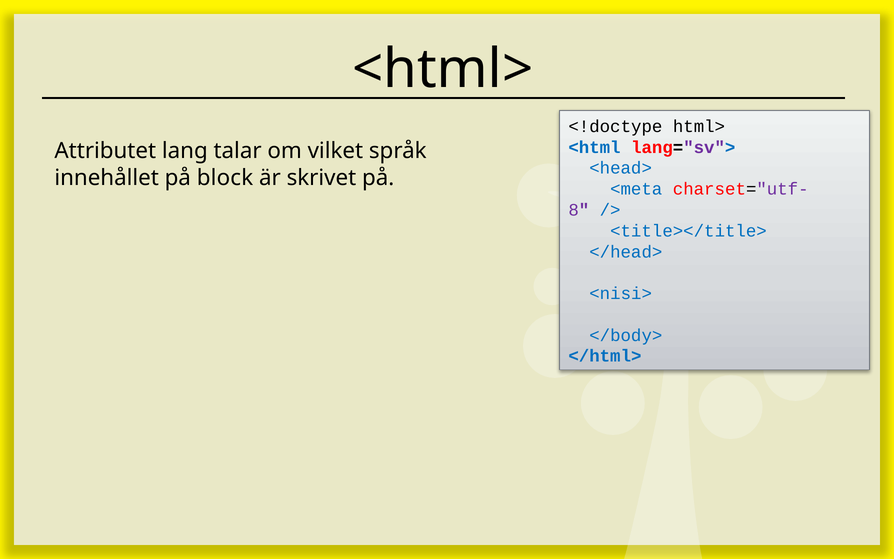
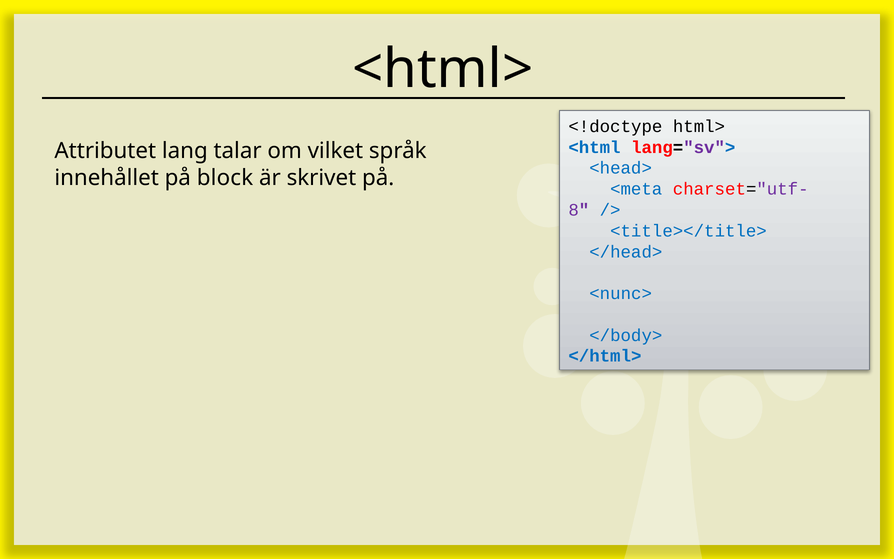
<nisi>: <nisi> -> <nunc> (621, 293)
